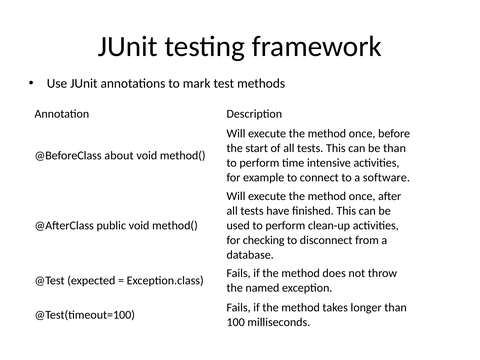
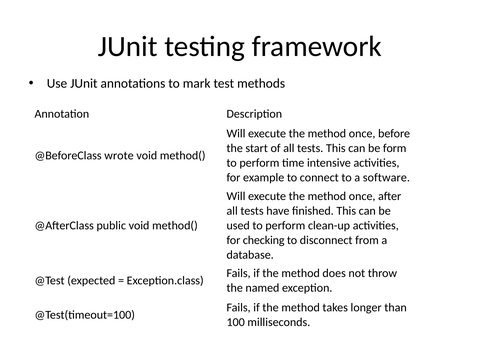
be than: than -> form (395, 148)
about: about -> wrote (119, 156)
